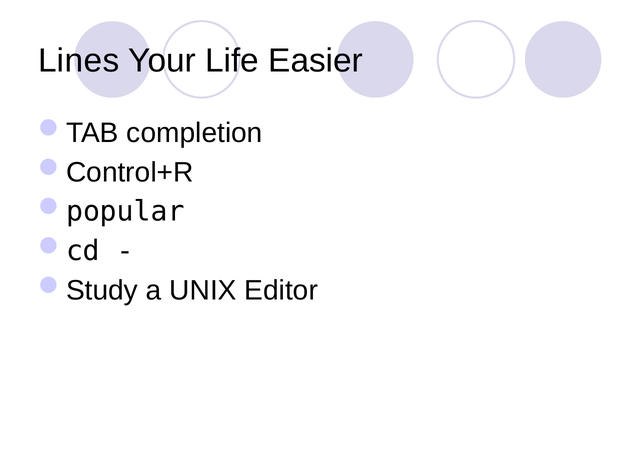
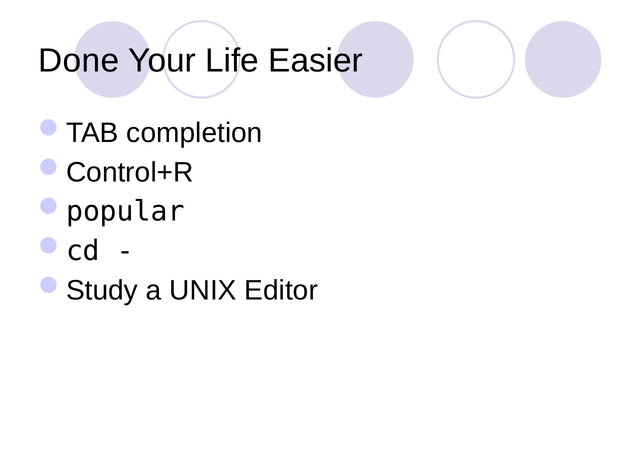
Lines: Lines -> Done (79, 61)
